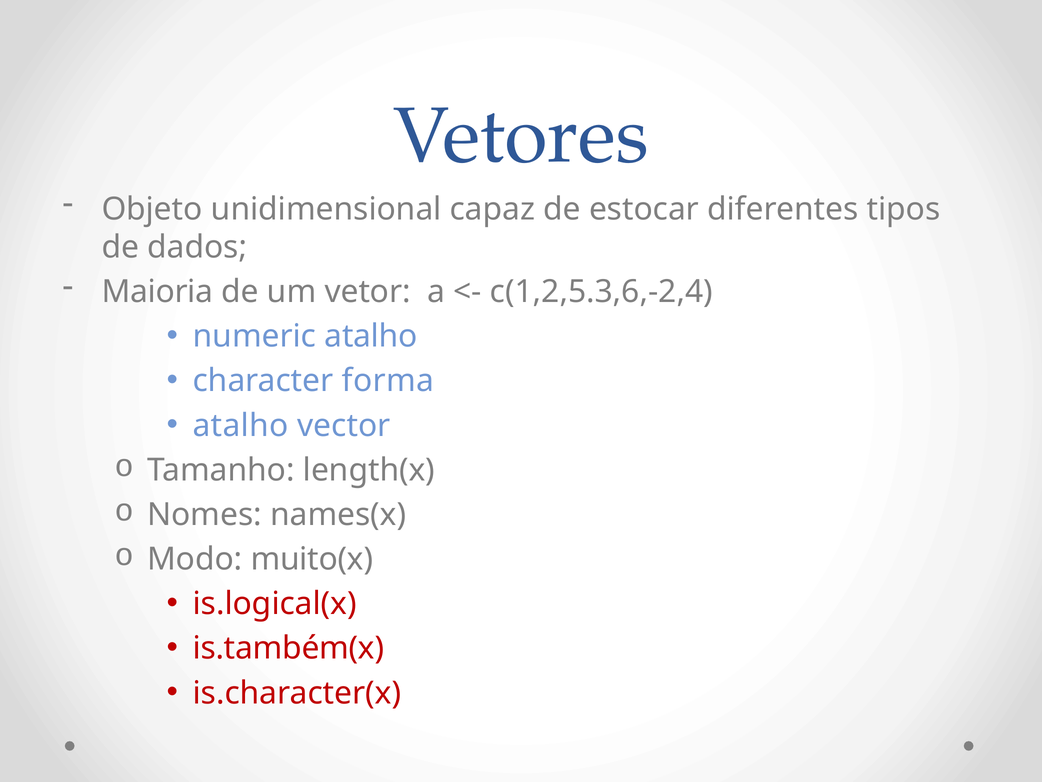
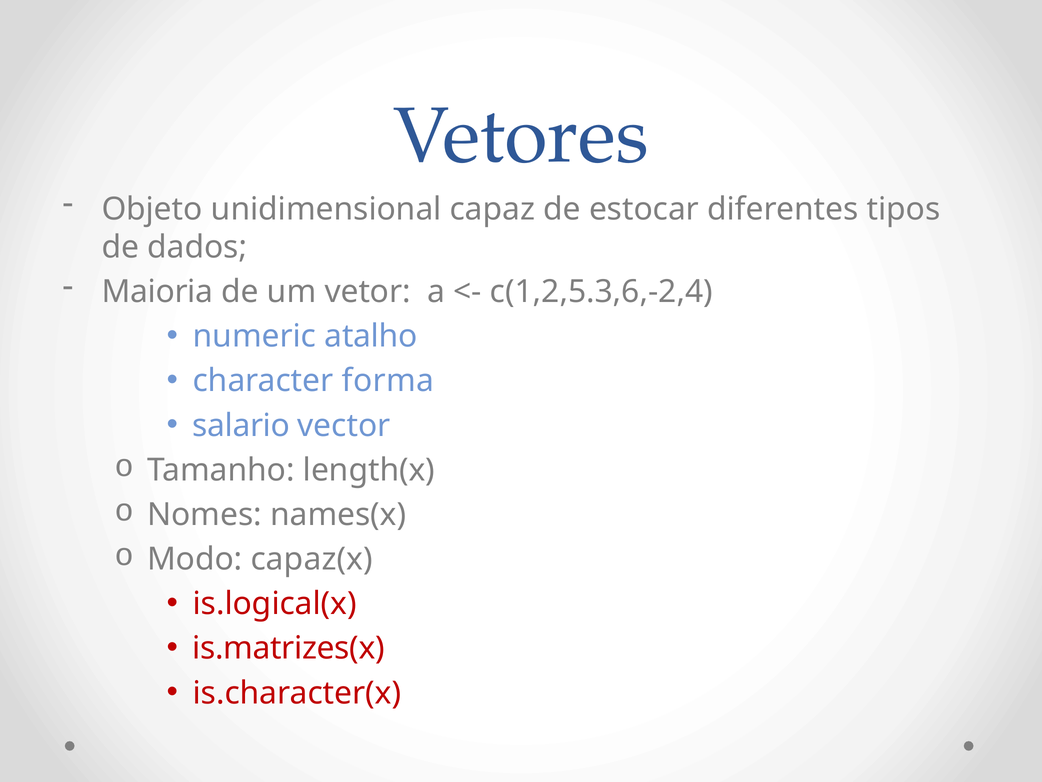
atalho: atalho -> salario (241, 425)
muito(x: muito(x -> capaz(x (312, 559)
is.também(x: is.também(x -> is.matrizes(x (288, 648)
